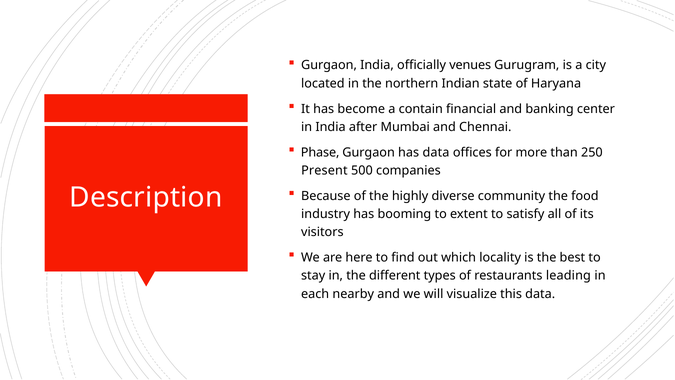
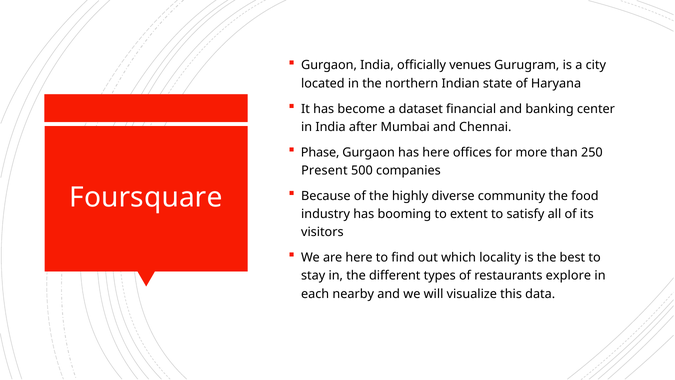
contain: contain -> dataset (421, 109)
has data: data -> here (436, 152)
Description: Description -> Foursquare (146, 197)
leading: leading -> explore (568, 276)
